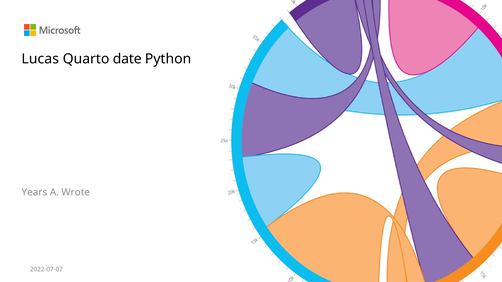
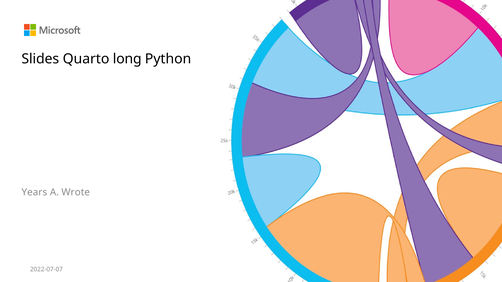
Lucas: Lucas -> Slides (40, 59)
date: date -> long (127, 59)
